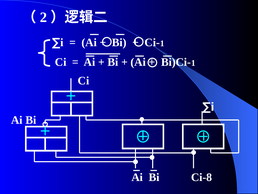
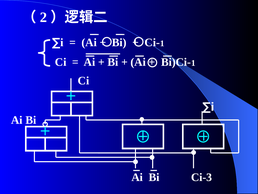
Ci-8: Ci-8 -> Ci-3 (202, 177)
